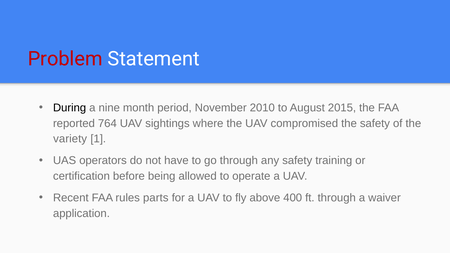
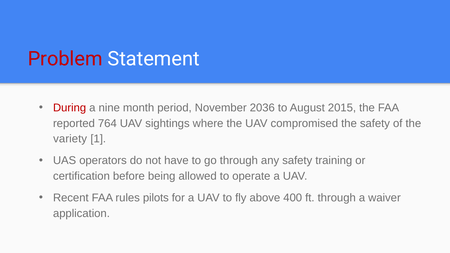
During colour: black -> red (70, 108)
2010: 2010 -> 2036 (262, 108)
parts: parts -> pilots (156, 198)
